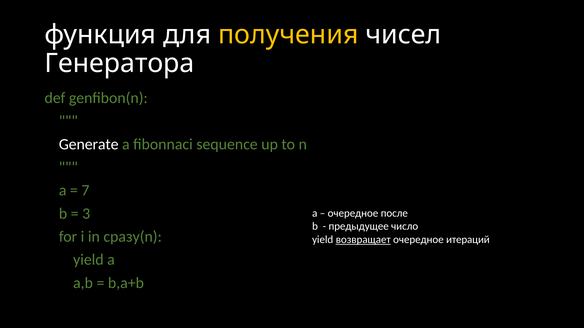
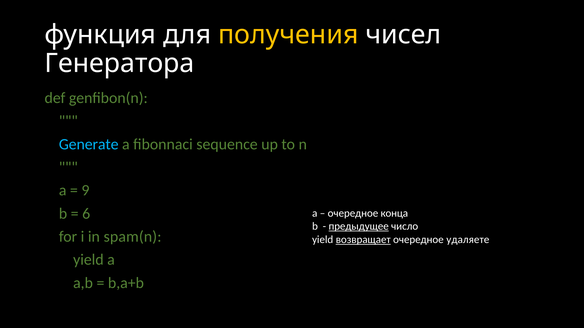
Generate colour: white -> light blue (89, 144)
7: 7 -> 9 (85, 191)
3: 3 -> 6 (86, 214)
после: после -> конца (394, 214)
предыдущее underline: none -> present (359, 227)
сразу(n: сразу(n -> spam(n (133, 237)
итераций: итераций -> удаляете (468, 240)
